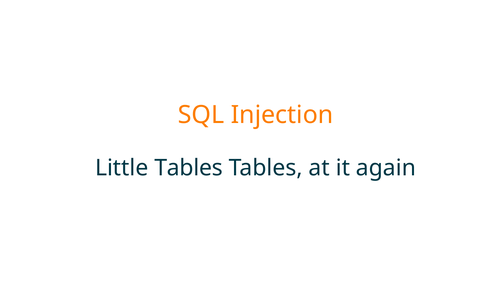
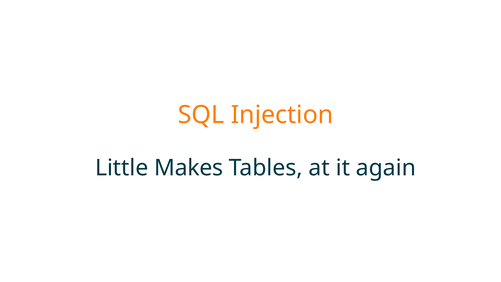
Little Tables: Tables -> Makes (189, 168)
